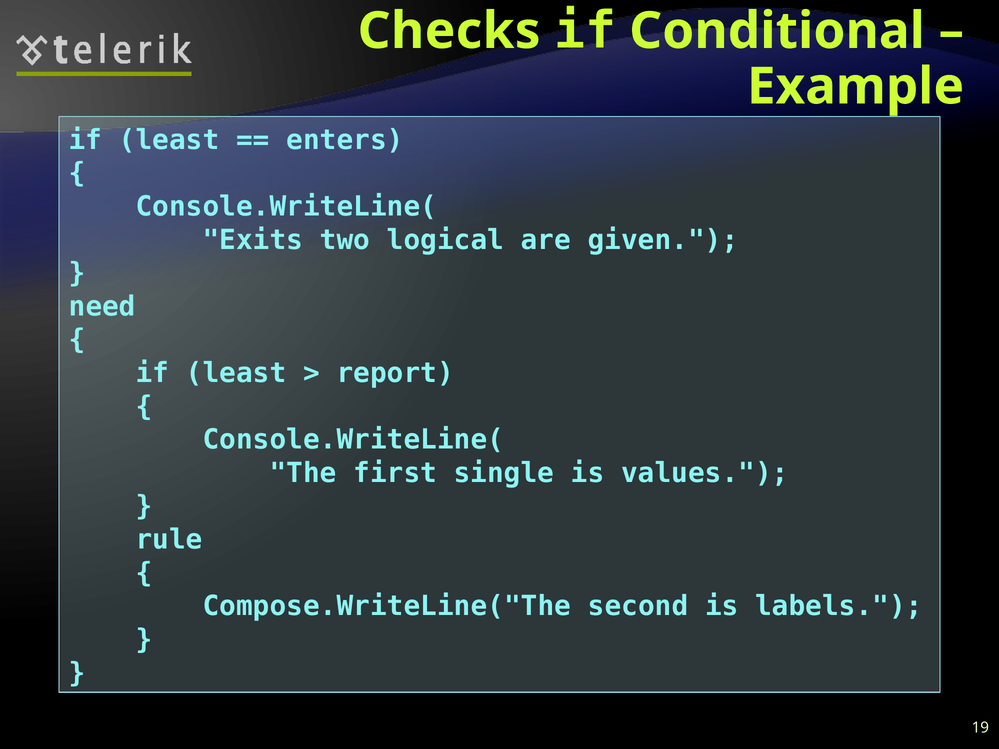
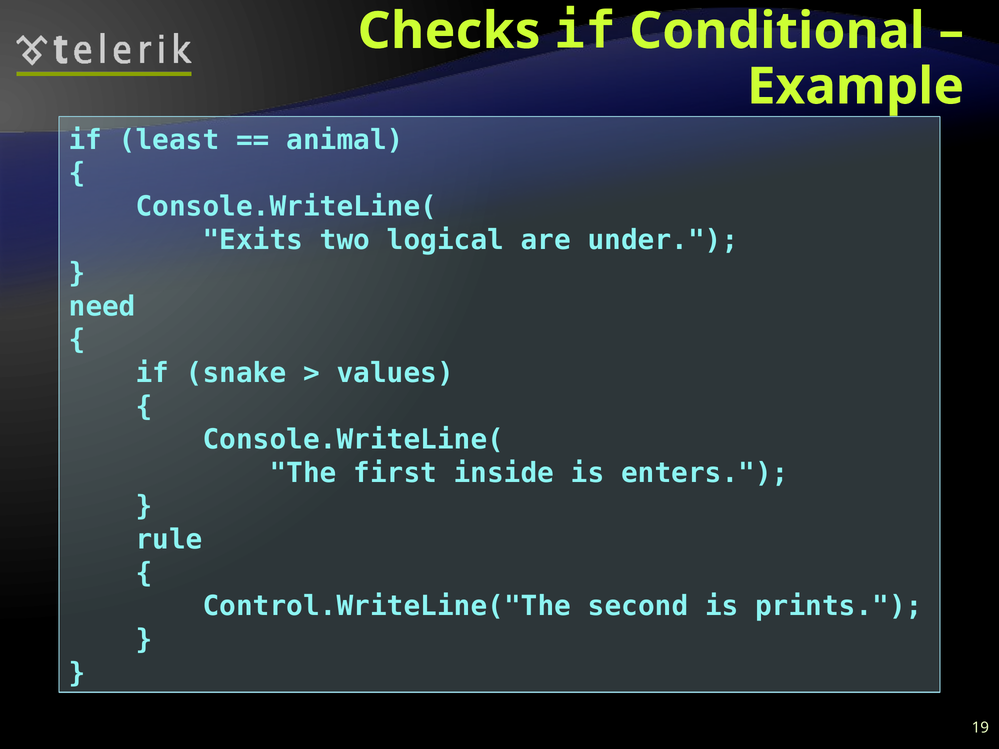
enters: enters -> animal (345, 140)
given: given -> under (663, 240)
least: least -> snake (236, 373)
report: report -> values (395, 373)
single: single -> inside (504, 473)
values: values -> enters (705, 473)
Compose.WriteLine("The: Compose.WriteLine("The -> Control.WriteLine("The (387, 606)
labels: labels -> prints (839, 606)
